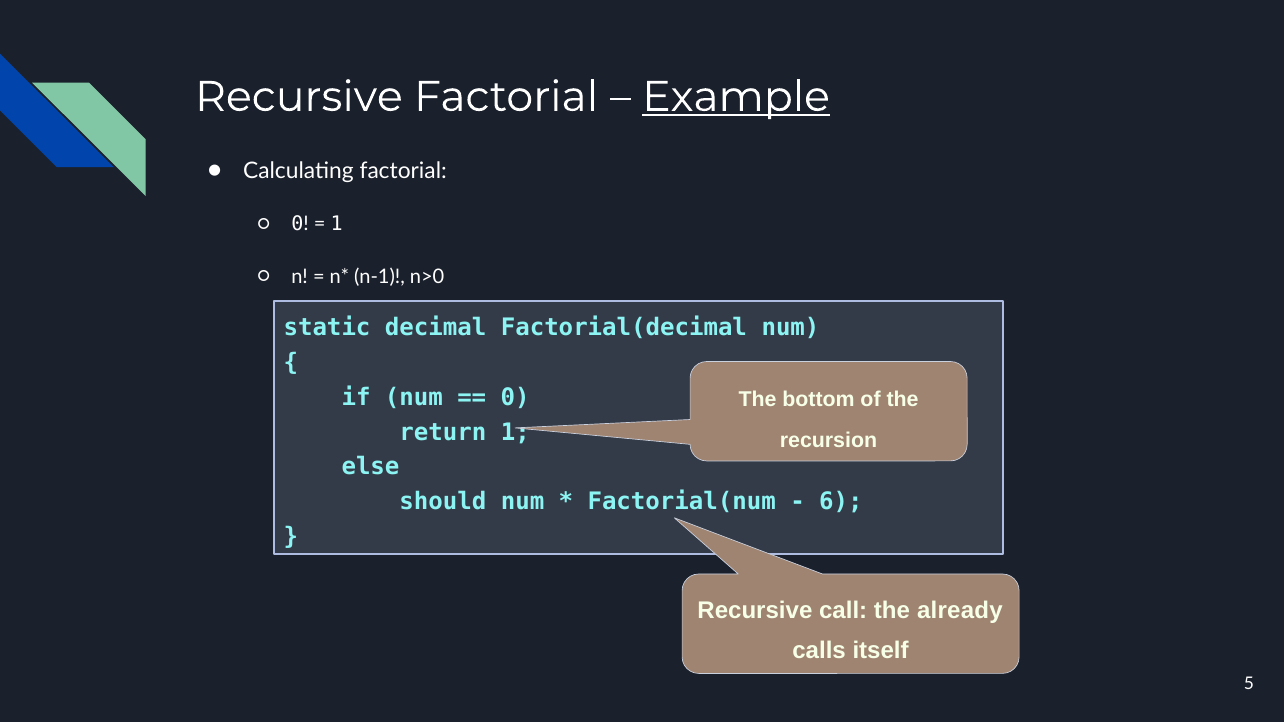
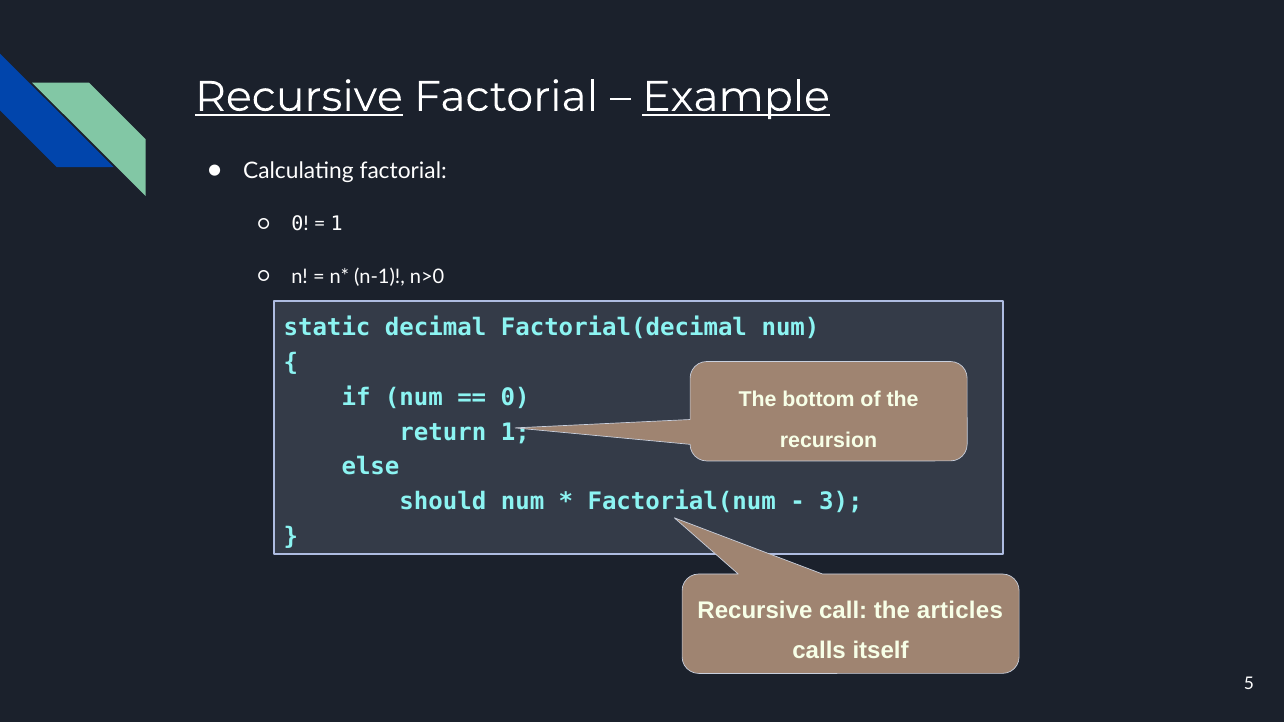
Recursive underline: none -> present (299, 97)
6: 6 -> 3 (841, 502)
already: already -> articles (960, 611)
